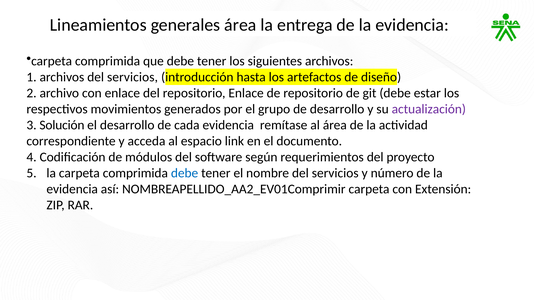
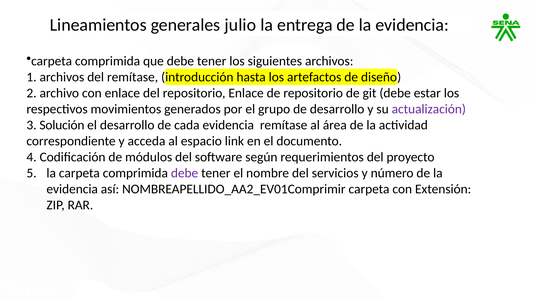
generales área: área -> julio (240, 25)
archivos del servicios: servicios -> remítase (133, 77)
debe colour: blue -> purple (185, 173)
